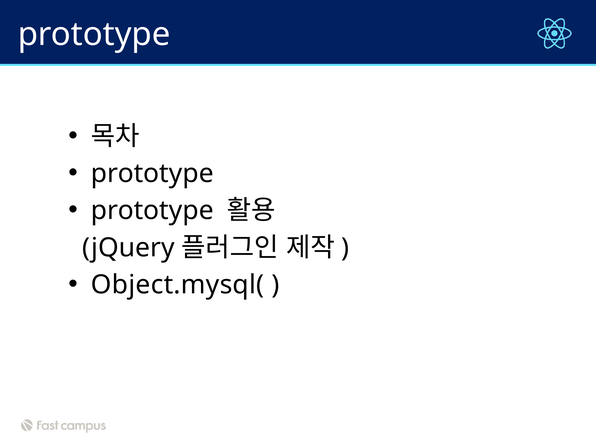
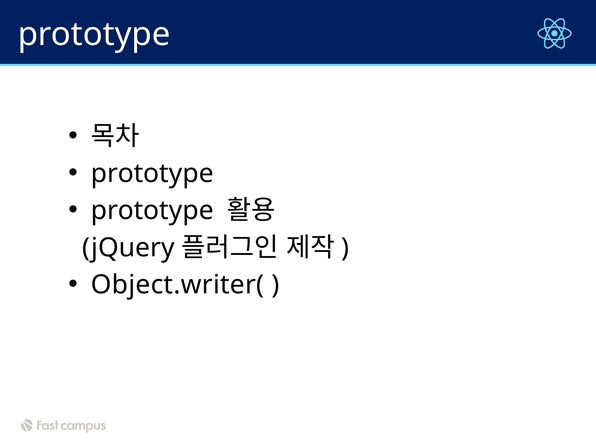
Object.mysql(: Object.mysql( -> Object.writer( (178, 285)
